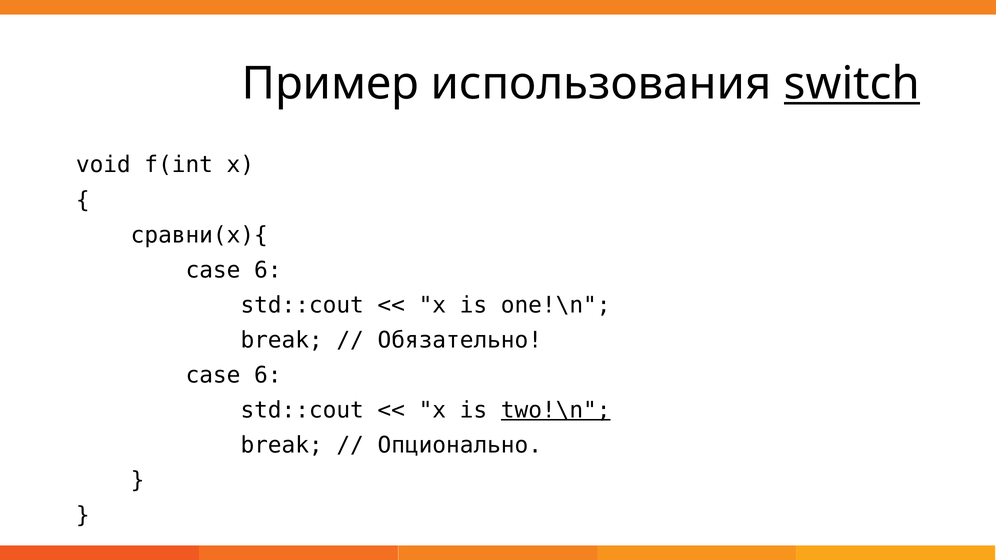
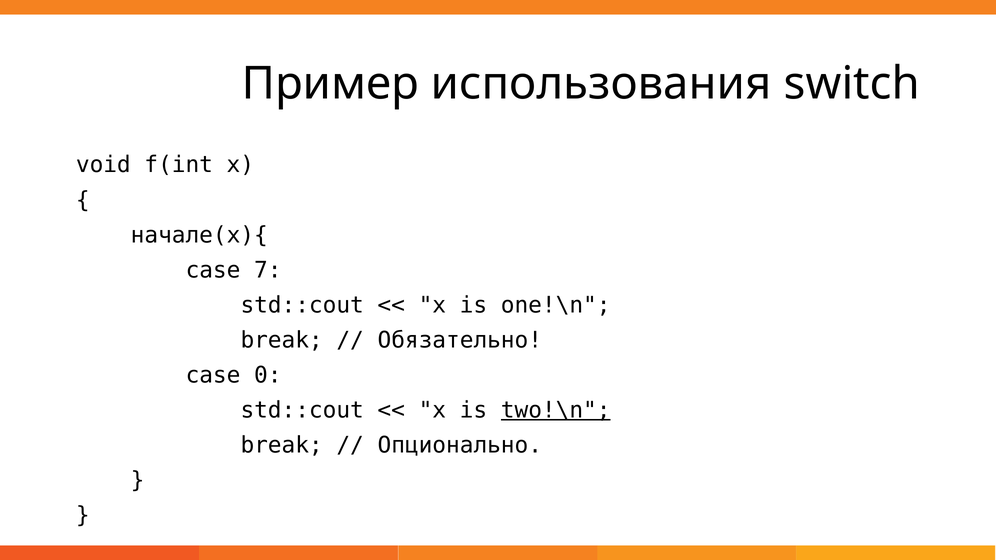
switch underline: present -> none (852, 84)
сравни(x){: сравни(x){ -> начале(x){ (199, 235)
6: 6 -> 7 (268, 270)
6: 6 -> 0 (268, 375)
